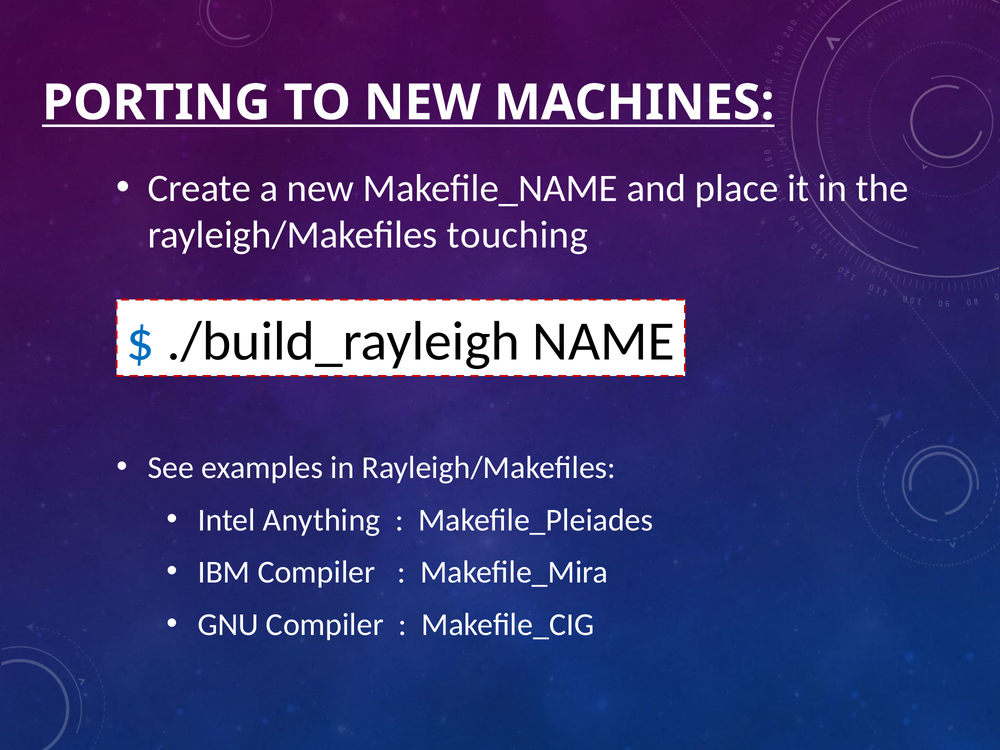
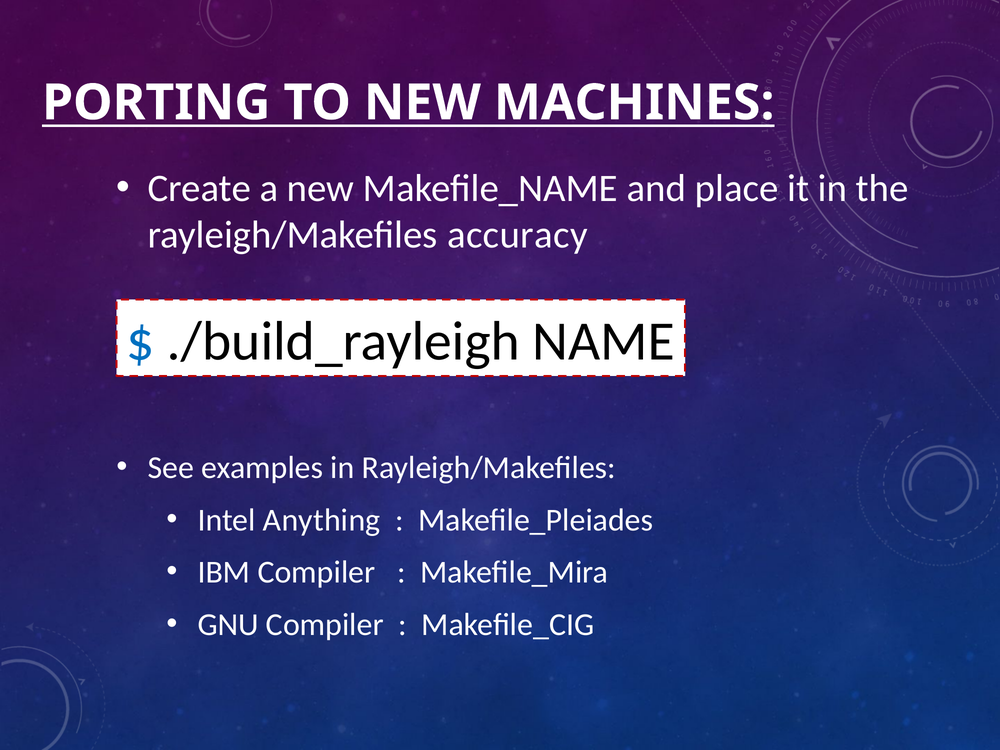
touching: touching -> accuracy (517, 235)
